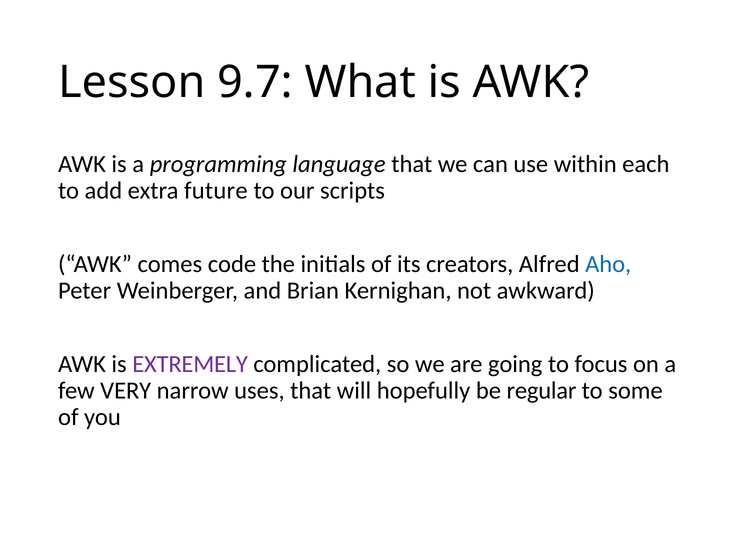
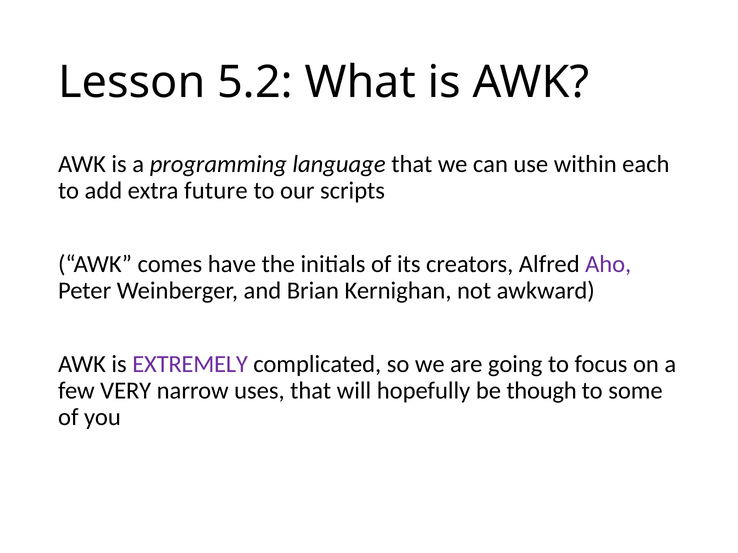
9.7: 9.7 -> 5.2 (255, 83)
code: code -> have (232, 264)
Aho colour: blue -> purple (608, 264)
regular: regular -> though (542, 391)
